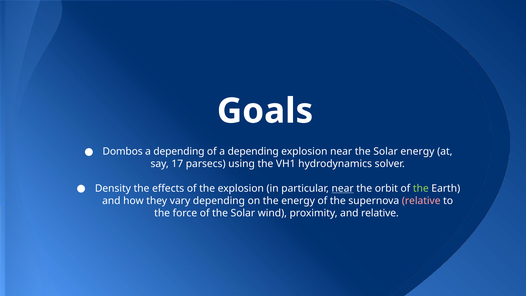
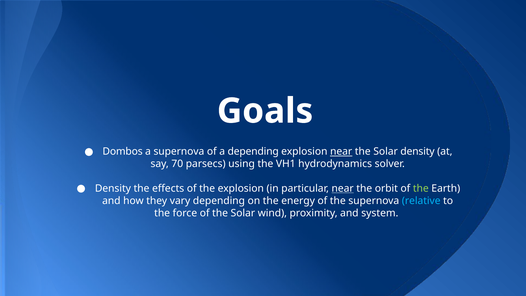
depending: depending -> supernova (179, 152)
near underline: none -> present (341, 152)
Solar energy: energy -> density (418, 152)
17: 17 -> 70 (177, 164)
relative colour: pink -> light blue (421, 201)
and relative: relative -> system (380, 213)
